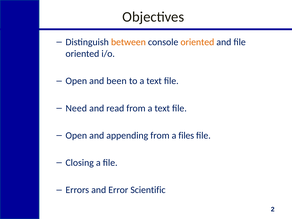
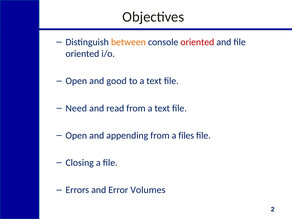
oriented colour: orange -> red (197, 42)
been: been -> good (117, 81)
Scientific: Scientific -> Volumes (148, 190)
